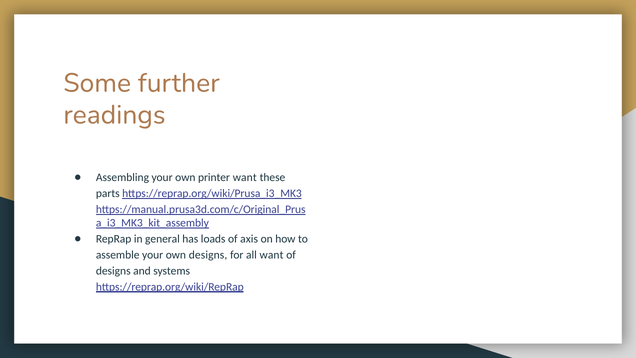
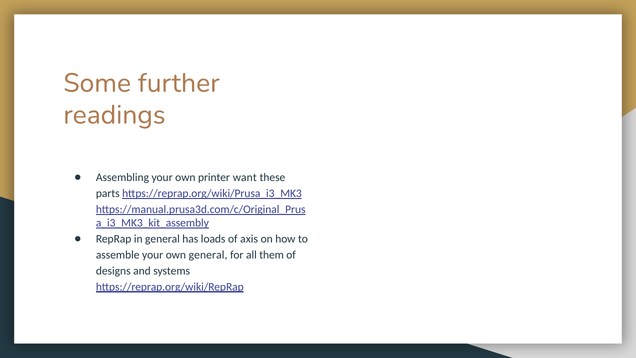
own designs: designs -> general (208, 255)
all want: want -> them (272, 255)
